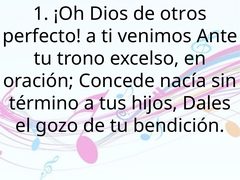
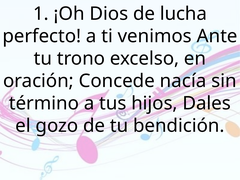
otros: otros -> lucha (183, 14)
